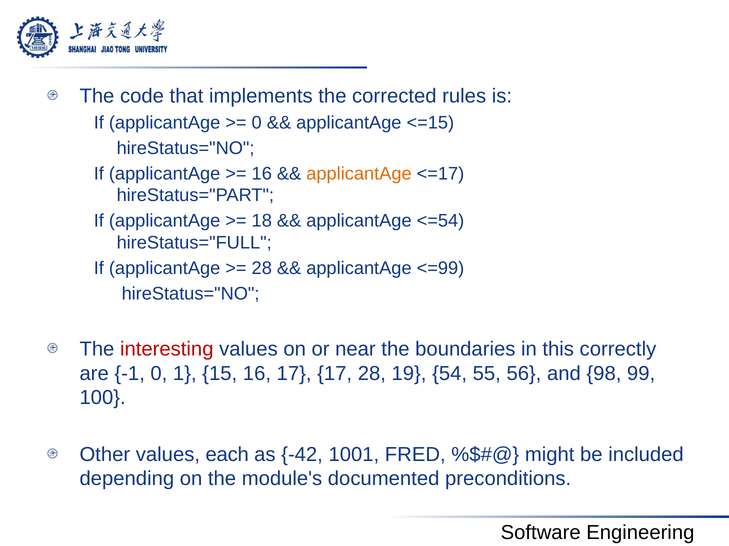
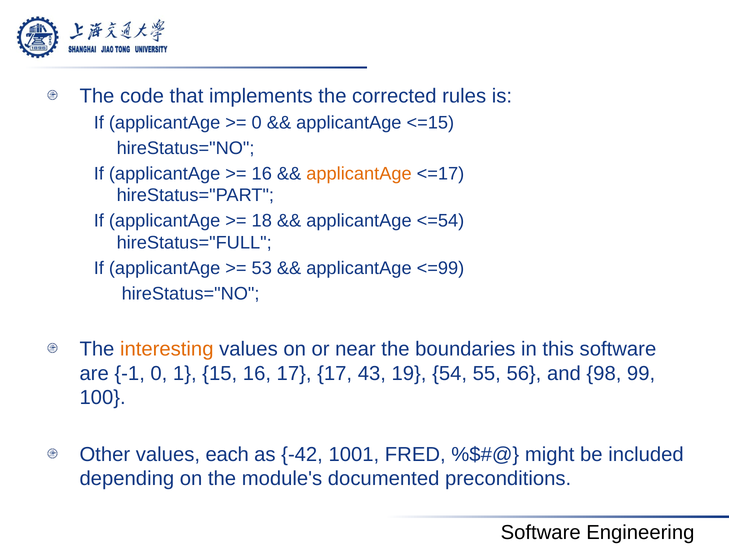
28: 28 -> 53 (262, 269)
interesting colour: red -> orange (167, 350)
this correctly: correctly -> software (618, 350)
17 28: 28 -> 43 (372, 374)
